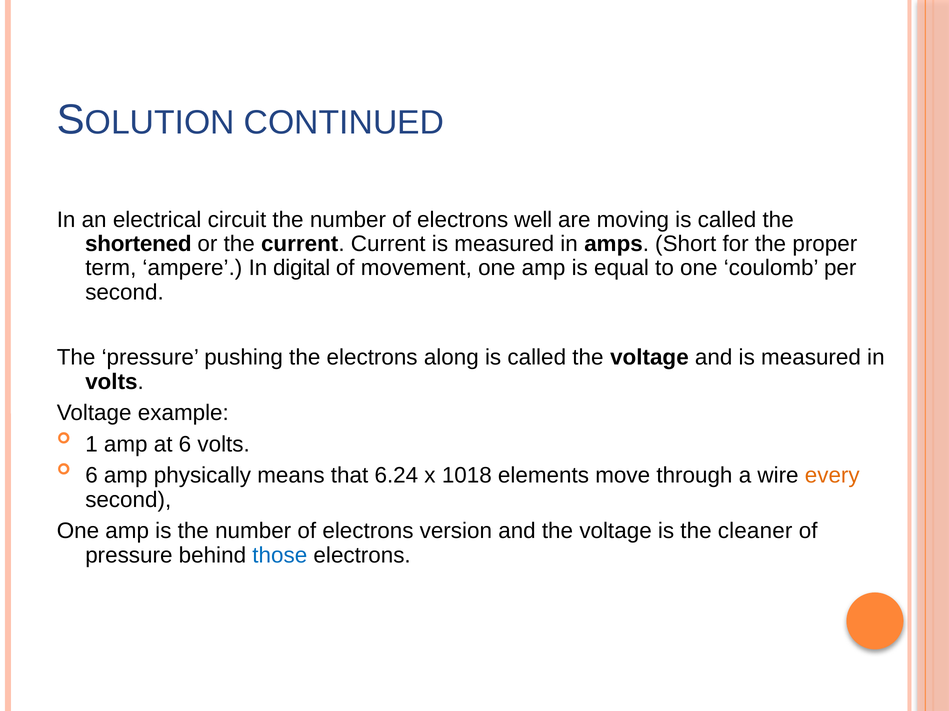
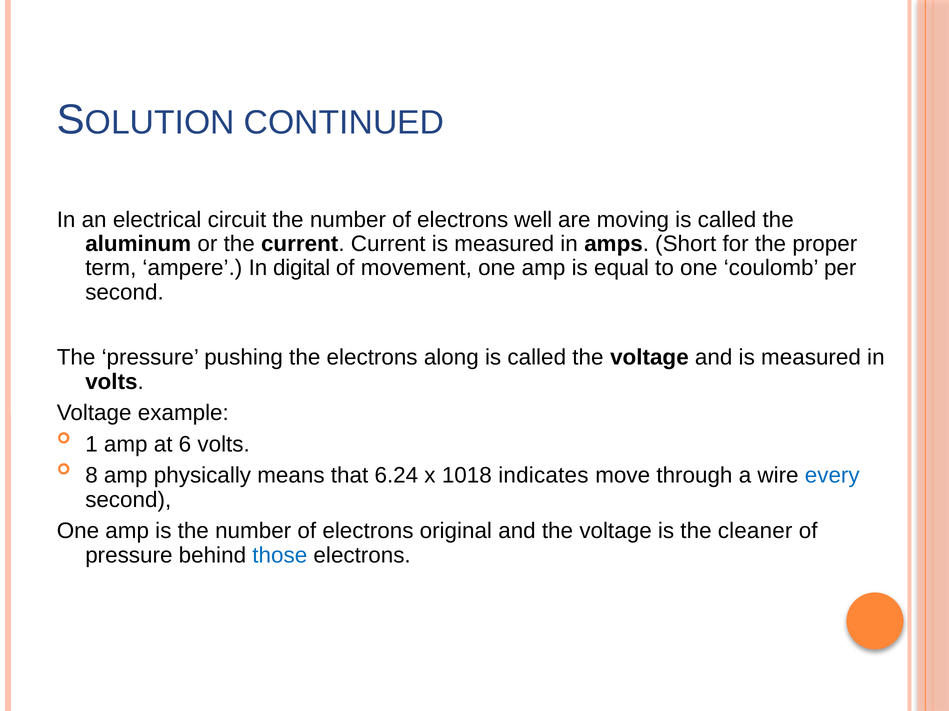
shortened: shortened -> aluminum (138, 244)
6: 6 -> 8 (91, 476)
elements: elements -> indicates (543, 476)
every colour: orange -> blue (832, 476)
version: version -> original (456, 532)
